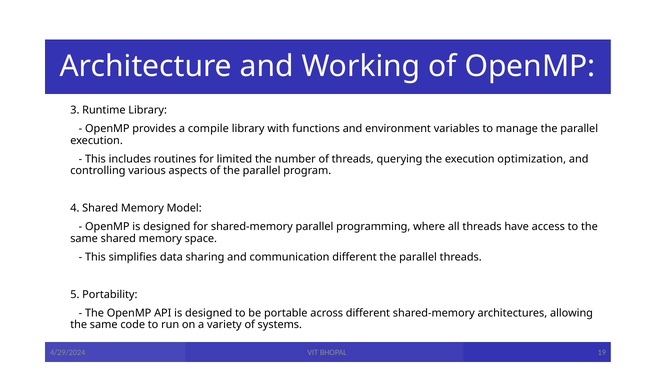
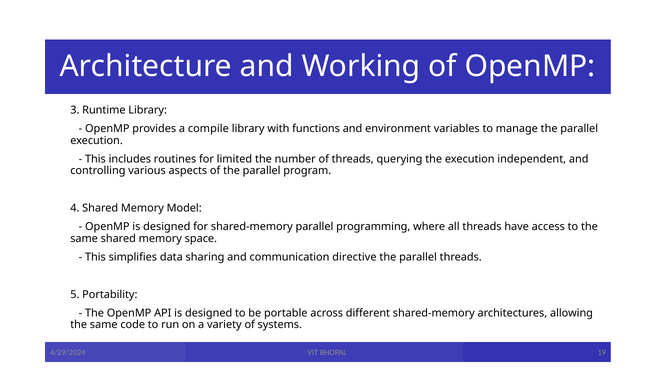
optimization: optimization -> independent (532, 159)
communication different: different -> directive (354, 257)
